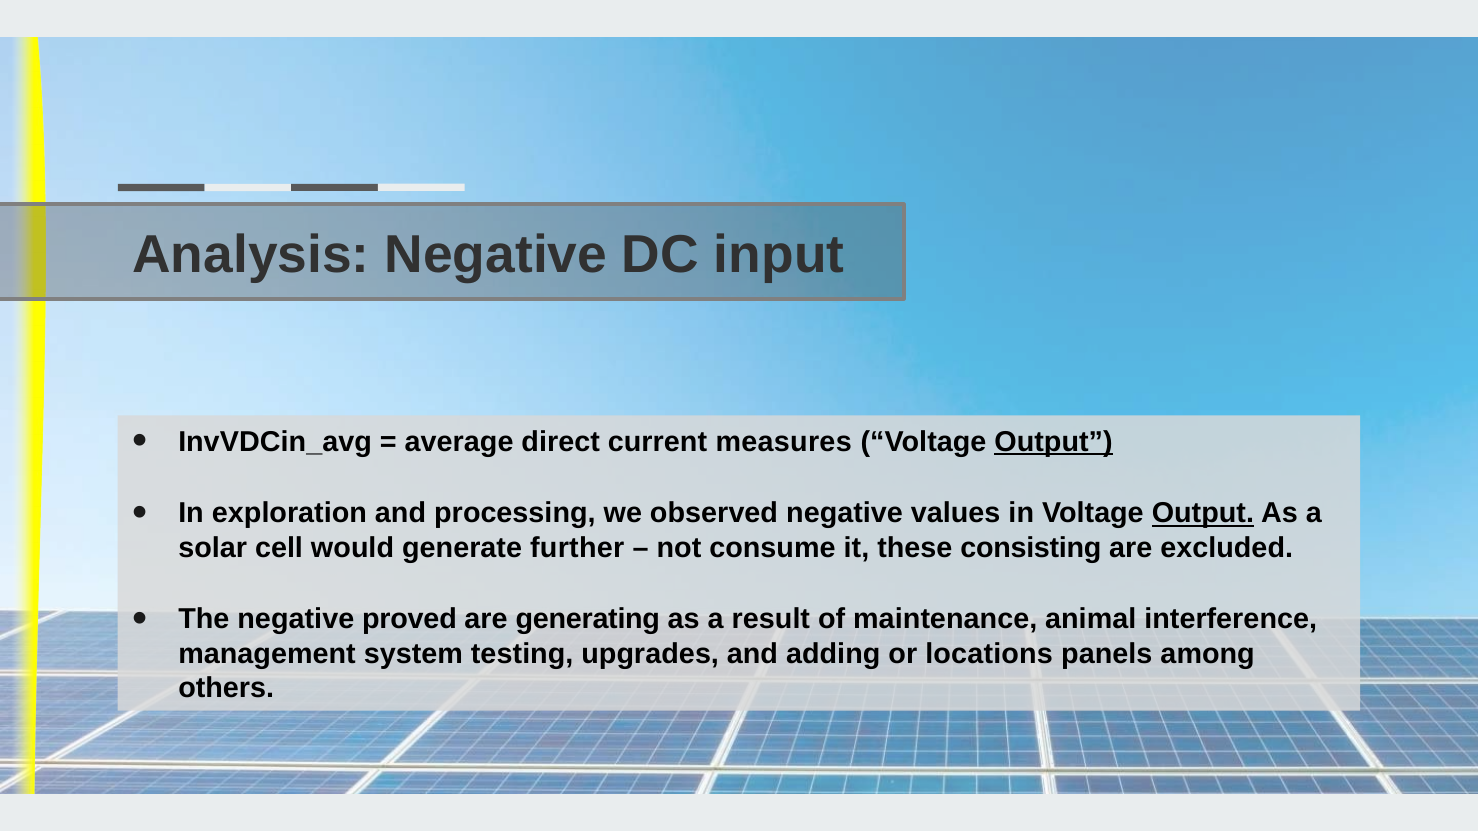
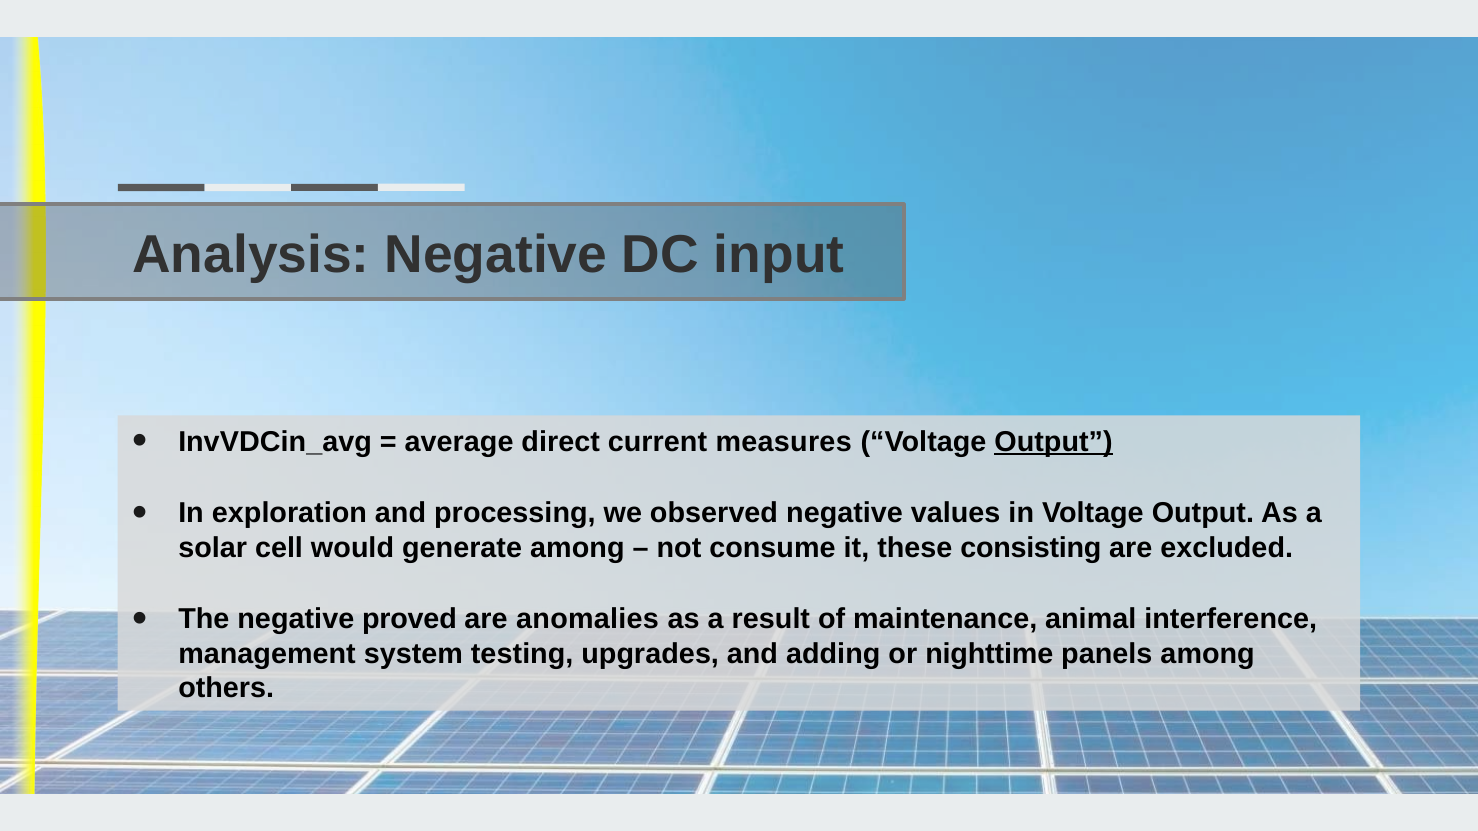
Output underline: present -> none (1203, 514)
generate further: further -> among (577, 548)
generating: generating -> anomalies (588, 620)
locations: locations -> nighttime (989, 654)
